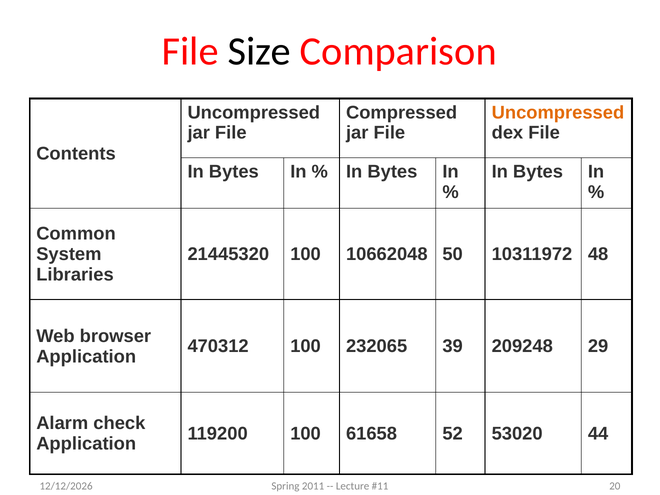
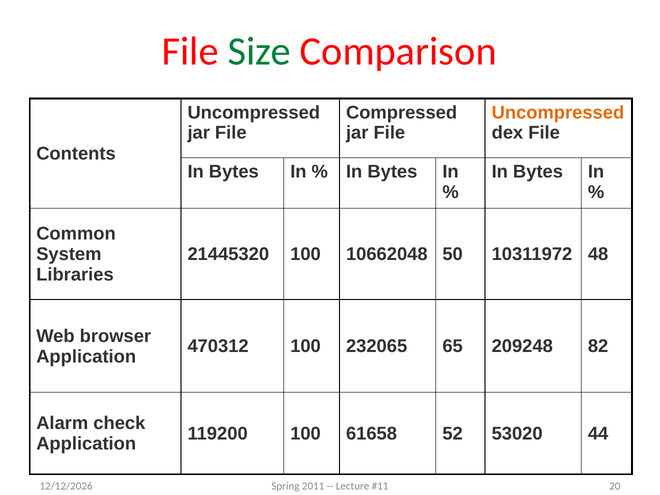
Size colour: black -> green (259, 52)
39: 39 -> 65 (453, 346)
29: 29 -> 82 (598, 346)
